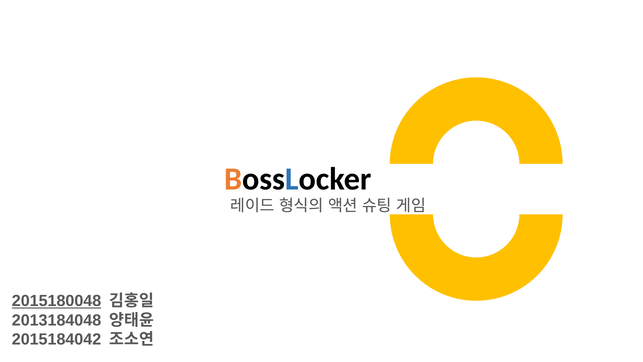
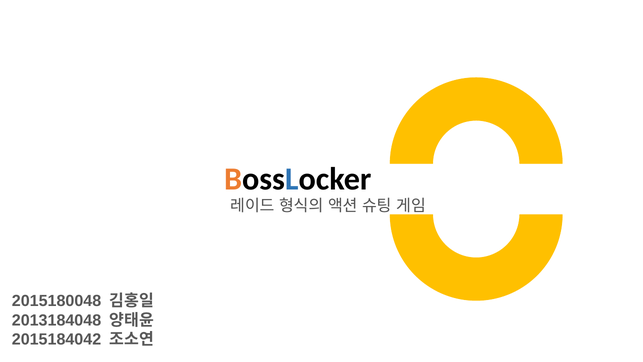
2015180048 underline: present -> none (57, 301)
